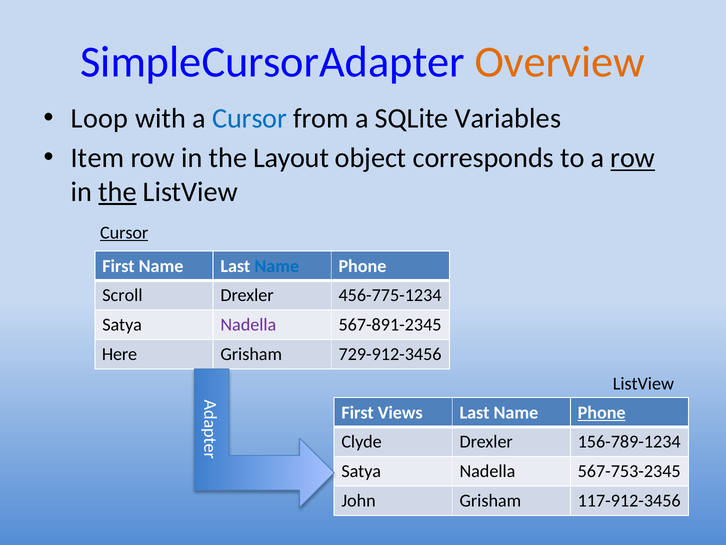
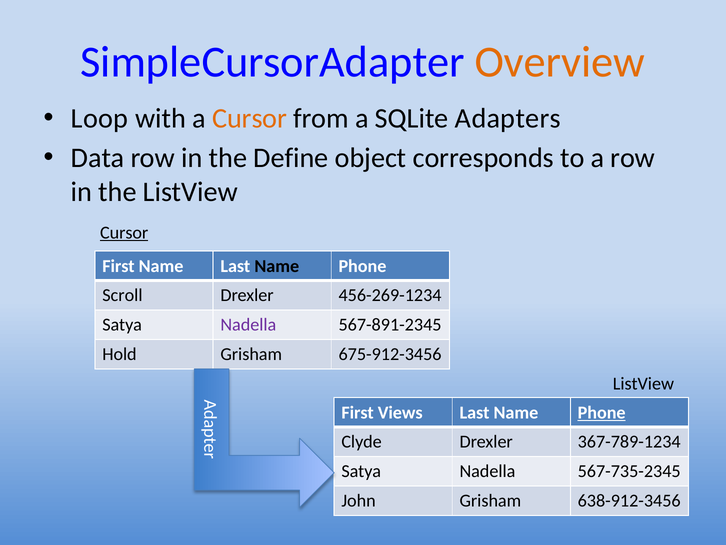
Cursor colour: blue -> orange (250, 118)
Variables: Variables -> Adapters (508, 118)
Item: Item -> Data (98, 158)
Layout: Layout -> Define (291, 158)
row underline: present -> none (633, 158)
the underline: present -> none (118, 192)
Name colour: blue -> black (277, 266)
456-775-1234: 456-775-1234 -> 456-269-1234 (390, 295)
Here: Here -> Hold (119, 354)
729-912-3456: 729-912-3456 -> 675-912-3456 (390, 354)
156-789-1234: 156-789-1234 -> 367-789-1234 (629, 442)
567-753-2345: 567-753-2345 -> 567-735-2345 (629, 471)
117-912-3456: 117-912-3456 -> 638-912-3456 (629, 500)
